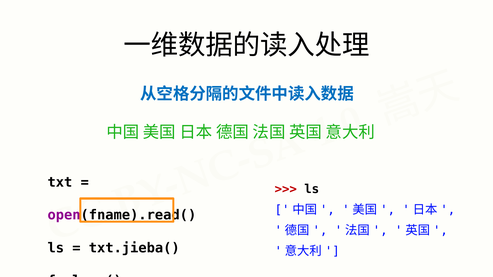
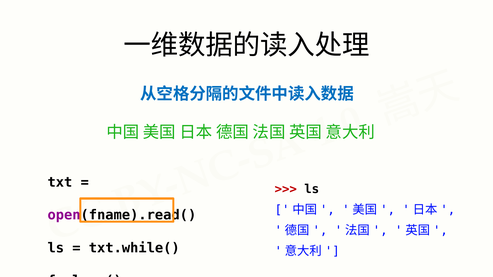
txt.jieba(: txt.jieba( -> txt.while( (134, 248)
